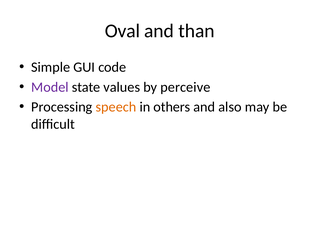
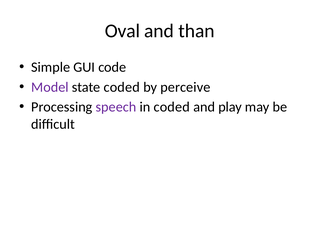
state values: values -> coded (122, 87)
speech colour: orange -> purple (116, 107)
in others: others -> coded (172, 107)
also: also -> play (230, 107)
